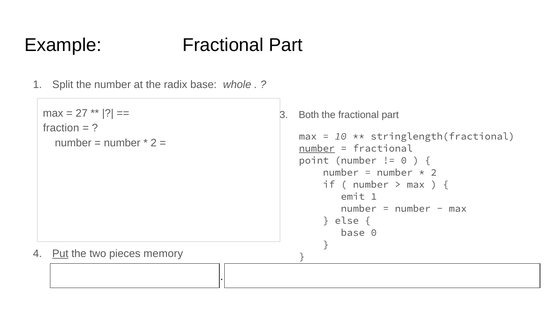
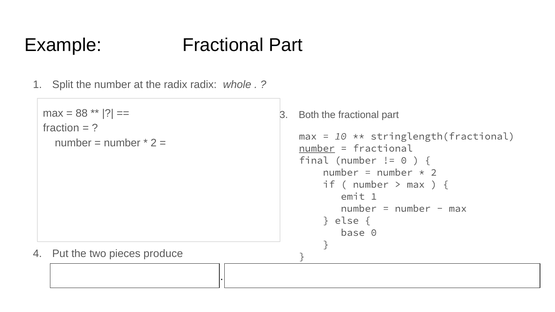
radix base: base -> radix (203, 85)
27: 27 -> 88 (82, 113)
point: point -> final (314, 160)
Put underline: present -> none (60, 254)
memory: memory -> produce (163, 254)
